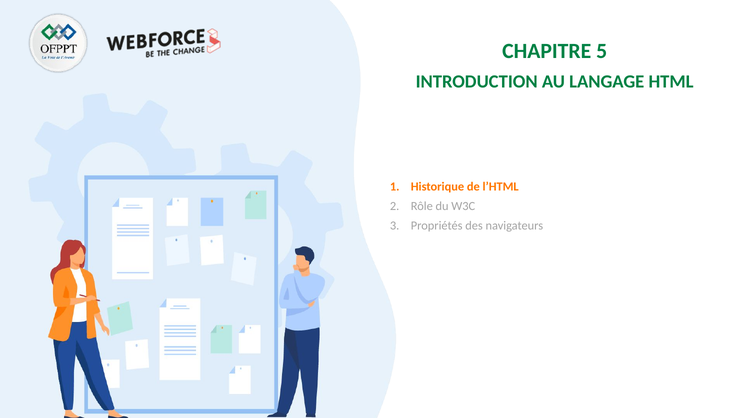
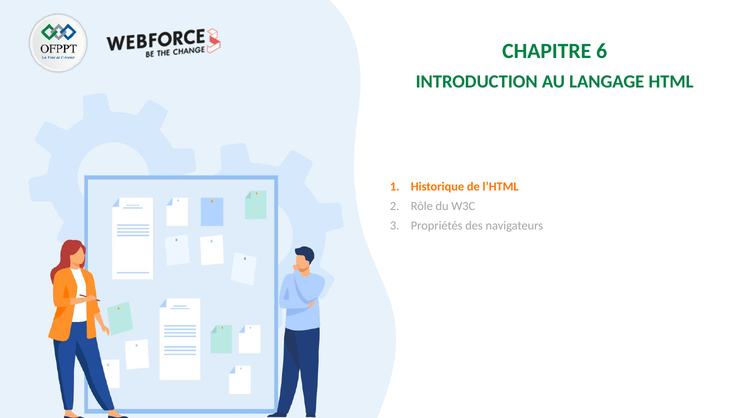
5: 5 -> 6 (602, 51)
